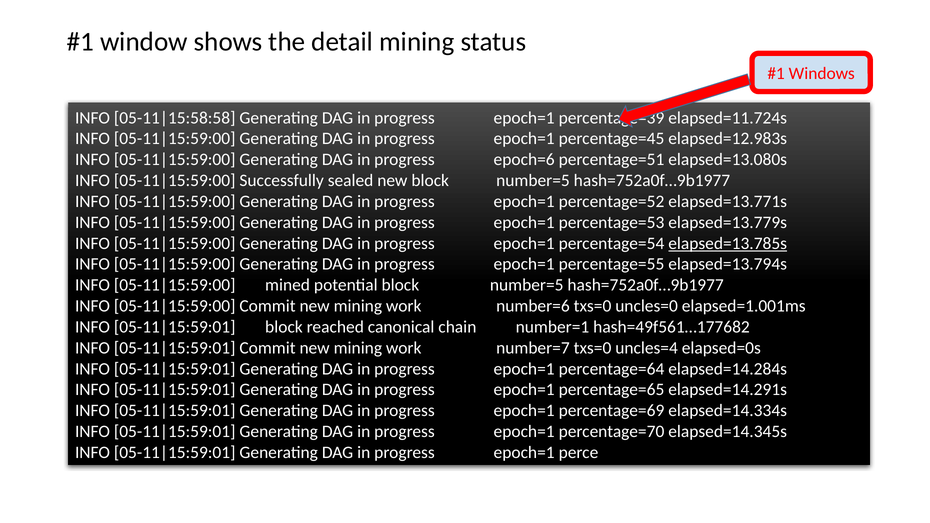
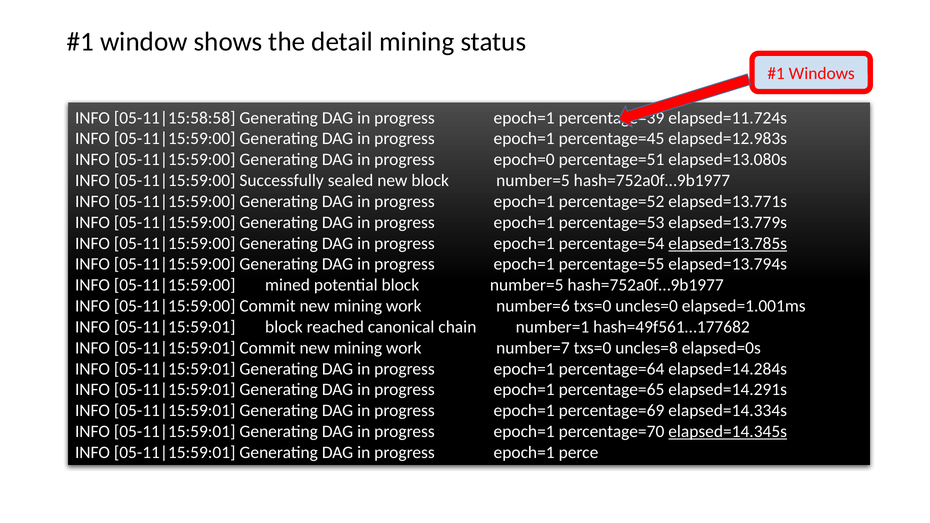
epoch=6: epoch=6 -> epoch=0 (524, 160)
uncles=4: uncles=4 -> uncles=8 (647, 348)
elapsed=14.345s underline: none -> present (728, 432)
